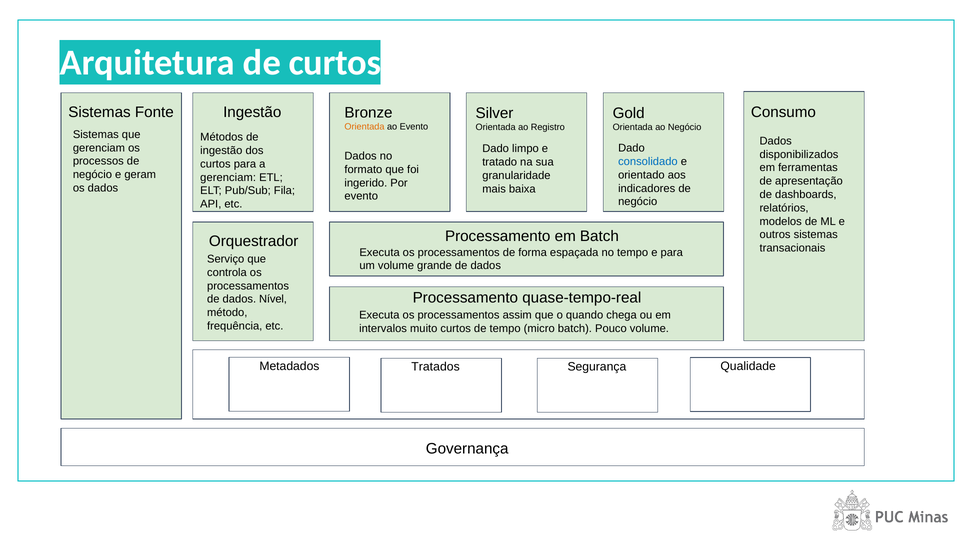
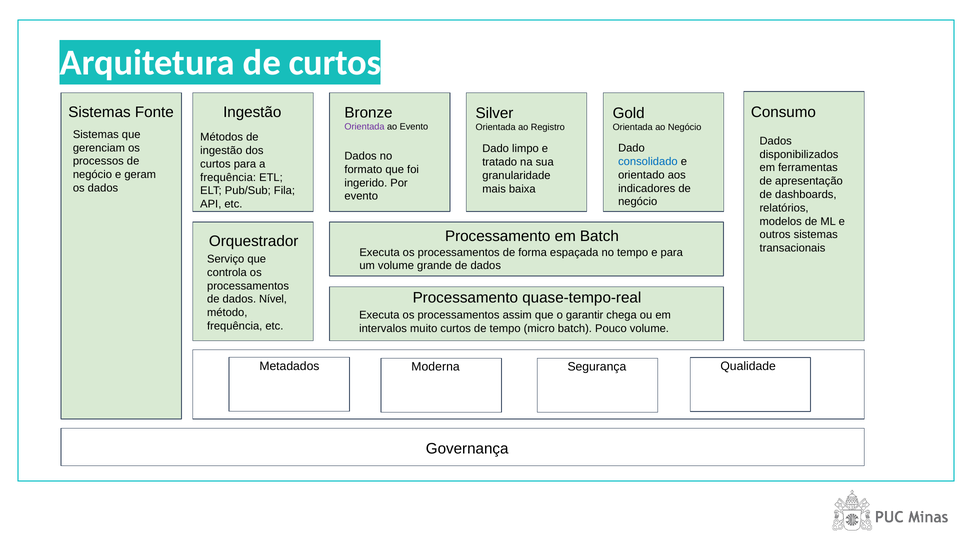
Orientada colour: orange -> purple (364, 127)
gerenciam: gerenciam -> frequência (228, 178)
quando: quando -> garantir (585, 315)
Tratados: Tratados -> Moderna (436, 367)
